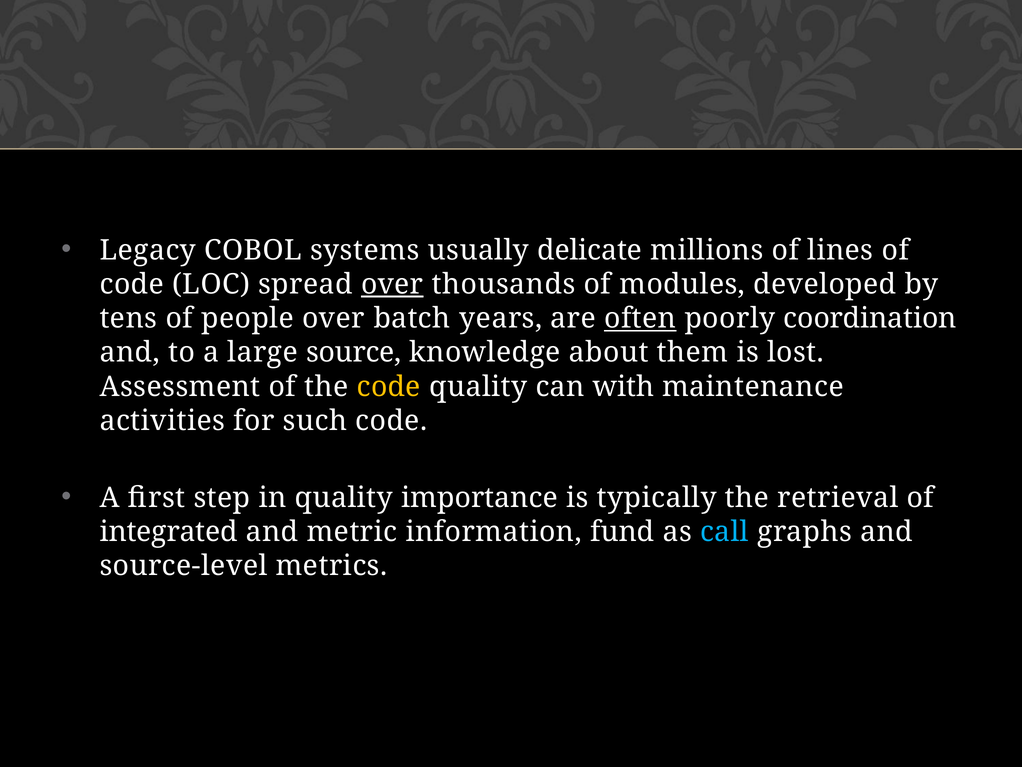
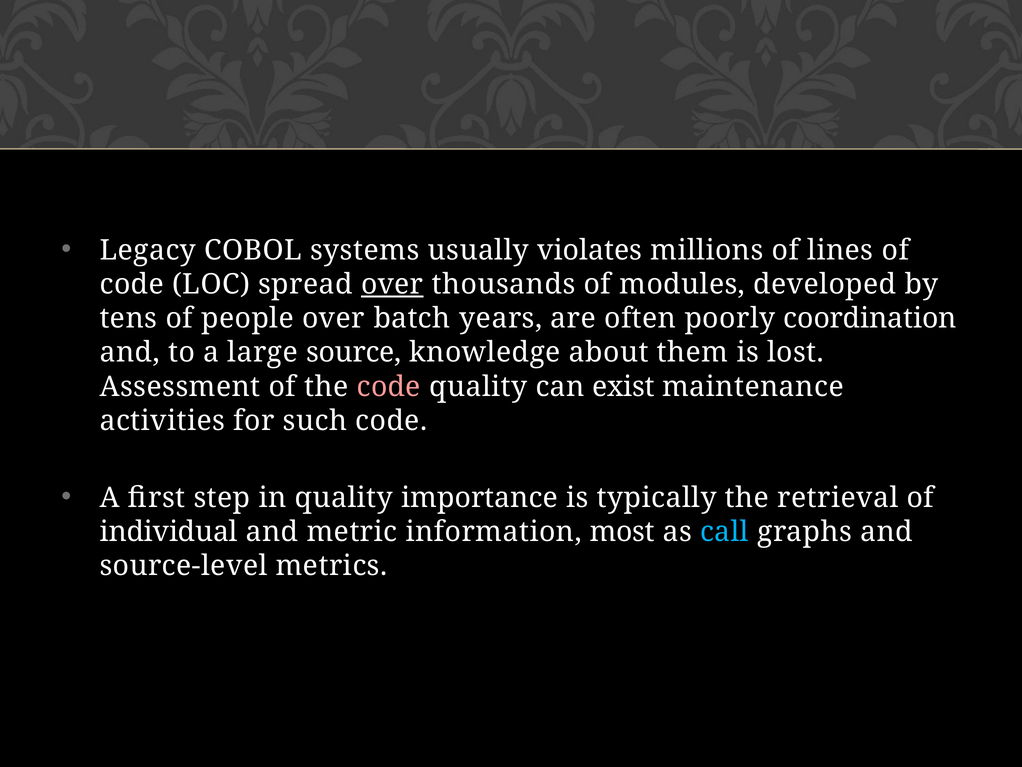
delicate: delicate -> violates (590, 250)
often underline: present -> none (640, 318)
code colour: yellow -> pink (389, 387)
with: with -> exist (624, 387)
integrated: integrated -> individual (169, 532)
fund: fund -> most (622, 532)
